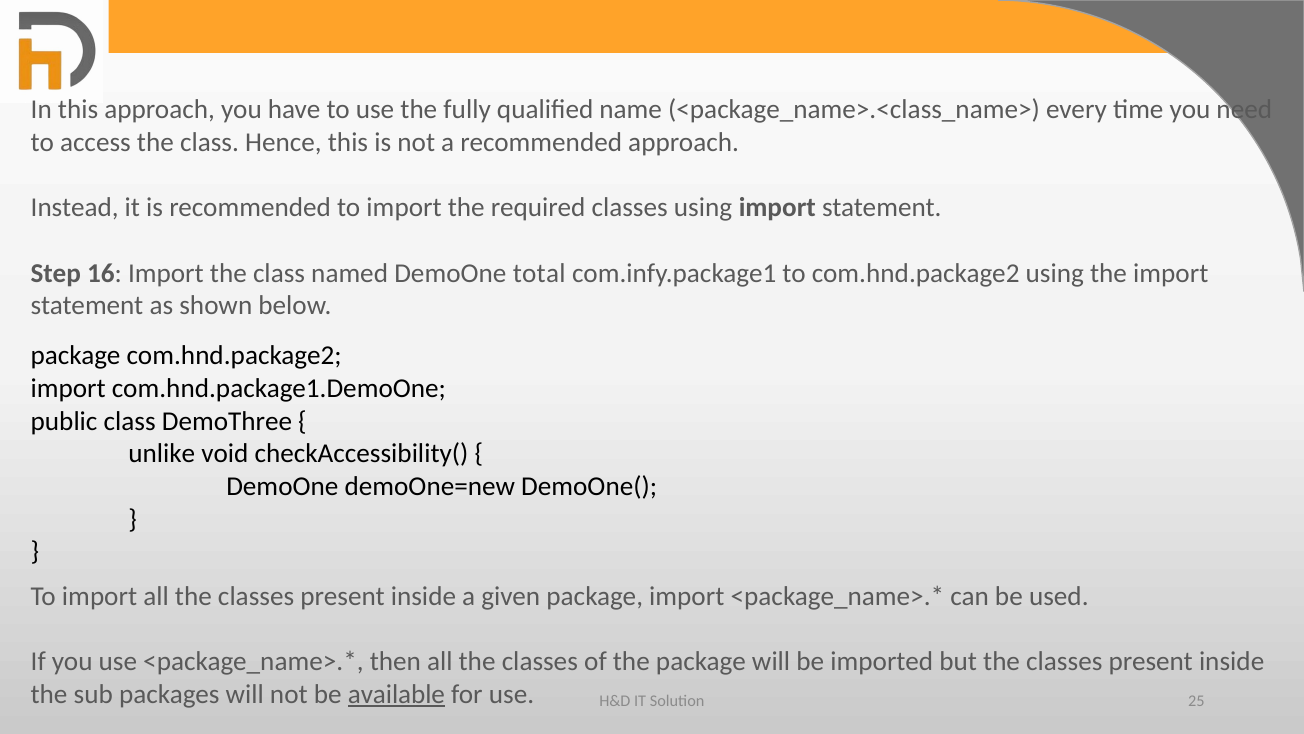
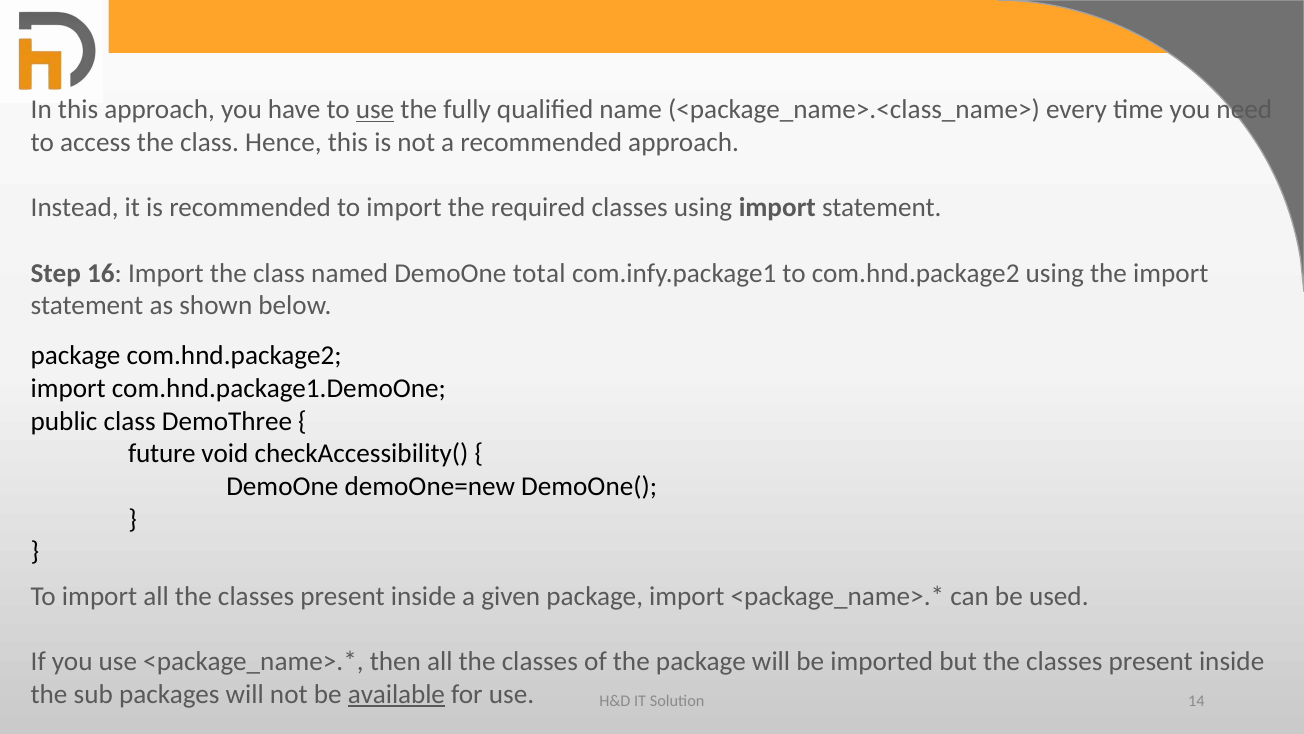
use underline: none -> present (375, 110)
unlike: unlike -> future (162, 454)
25: 25 -> 14 (1196, 700)
